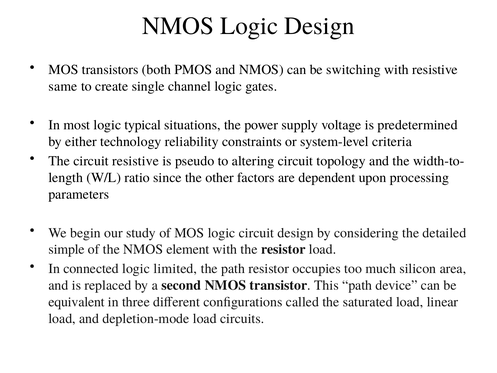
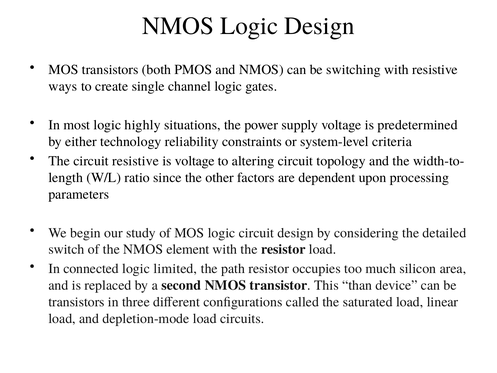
same: same -> ways (63, 86)
typical: typical -> highly (143, 125)
is pseudo: pseudo -> voltage (195, 161)
simple: simple -> switch (66, 249)
This path: path -> than (357, 285)
equivalent: equivalent -> transistors (77, 302)
